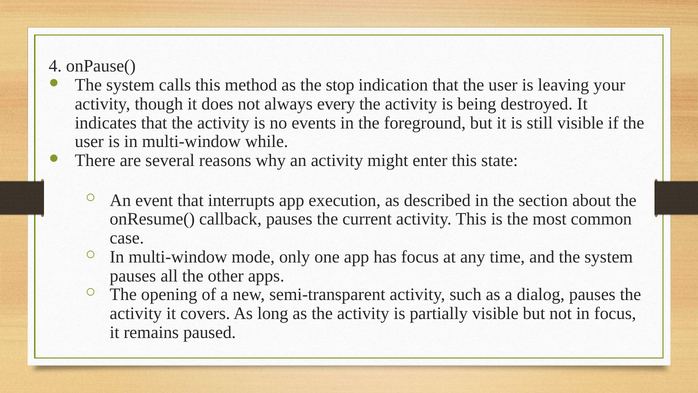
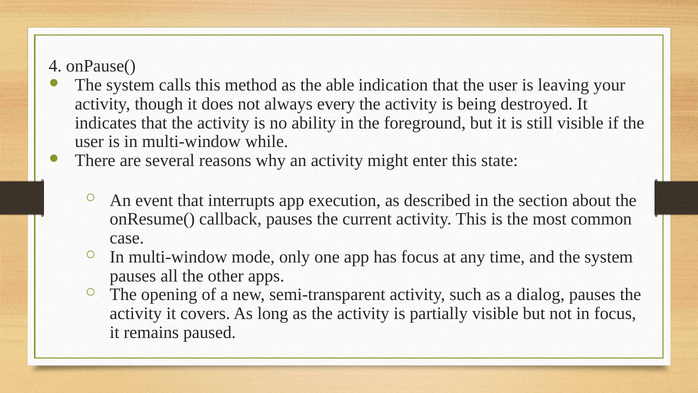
stop: stop -> able (340, 85)
events: events -> ability (314, 123)
